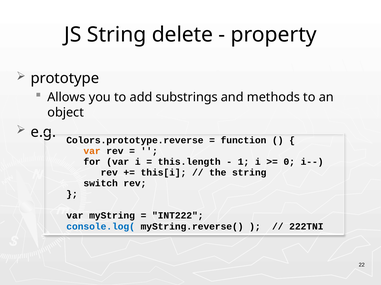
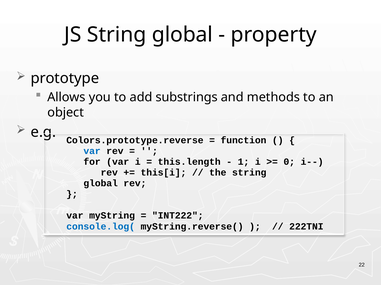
JS String delete: delete -> global (182, 35)
var colour: orange -> blue (92, 151)
switch: switch -> global (101, 184)
